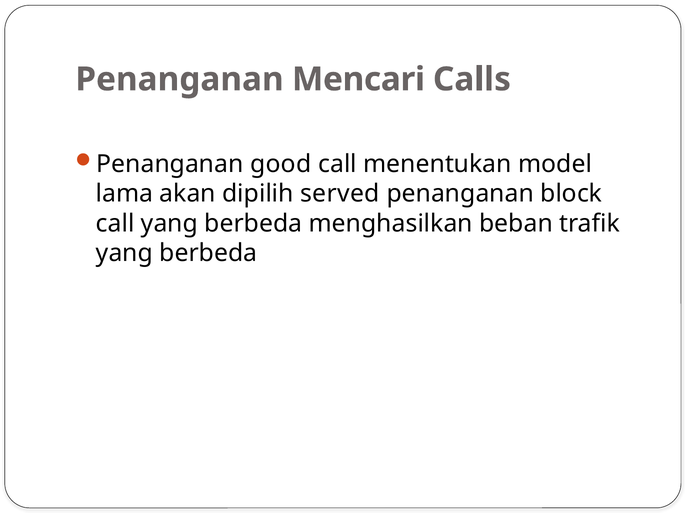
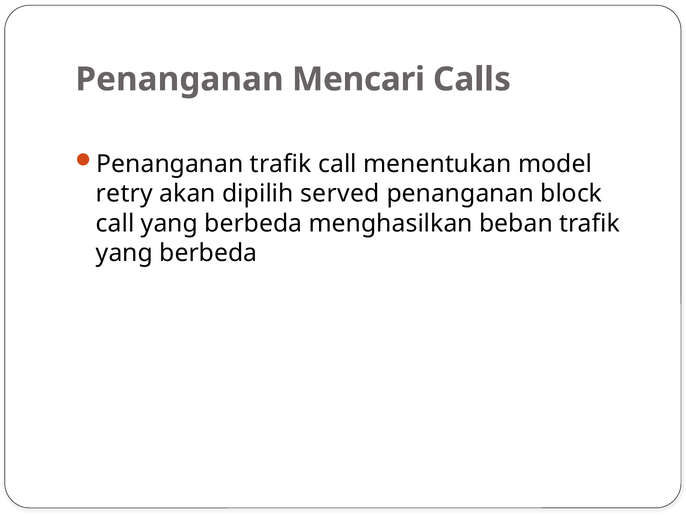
Penanganan good: good -> trafik (281, 164)
lama: lama -> retry (124, 194)
